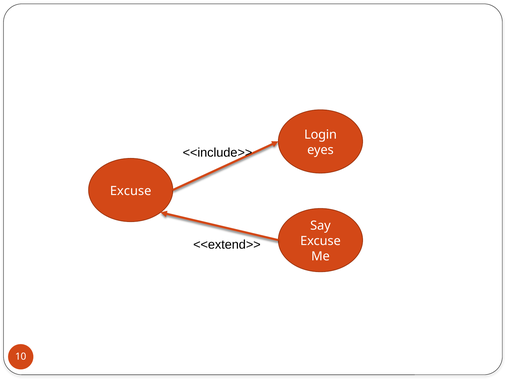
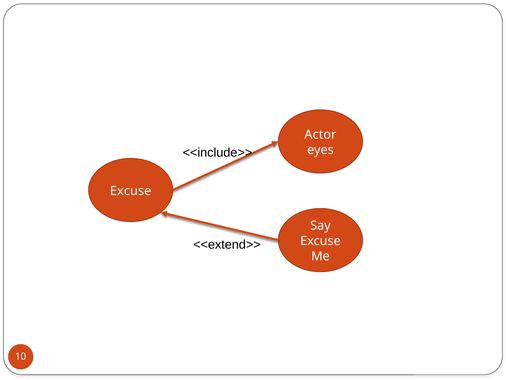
Login: Login -> Actor (320, 135)
